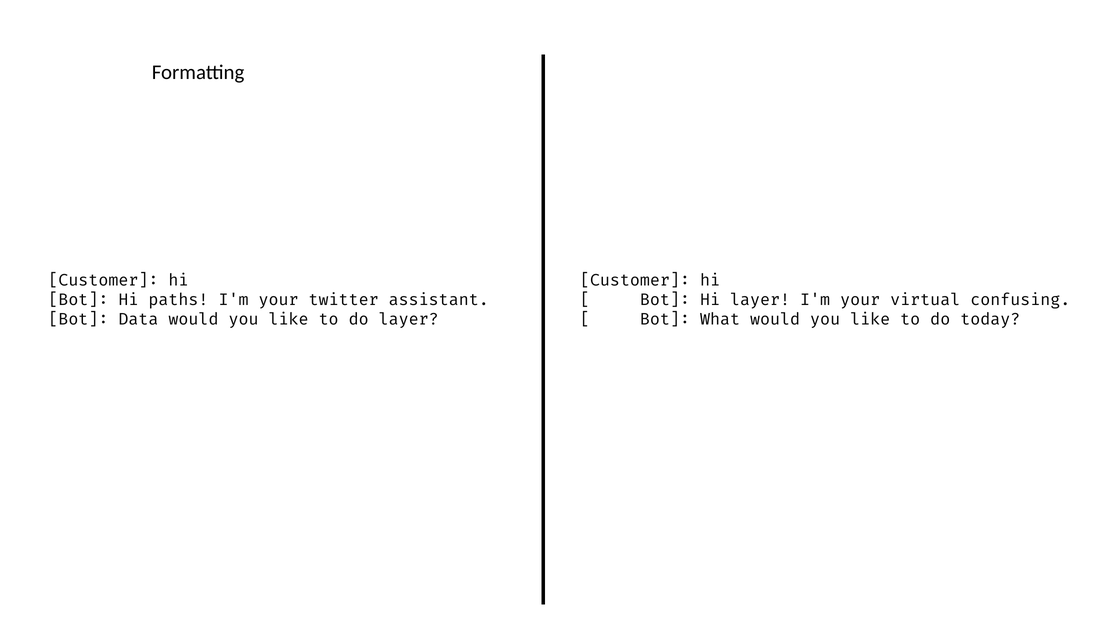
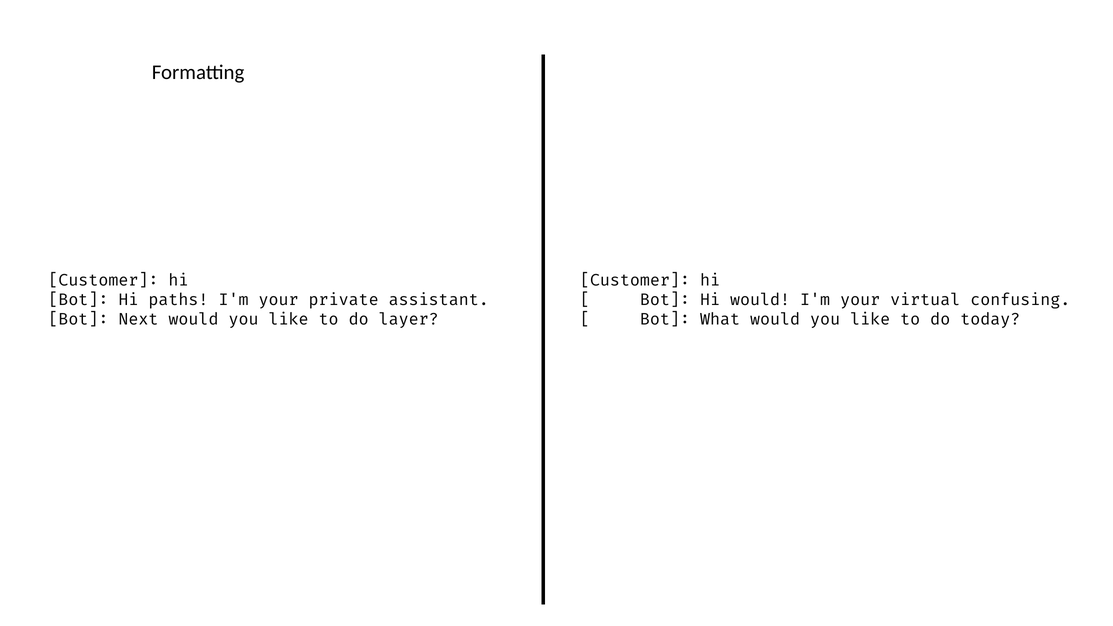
twitter: twitter -> private (344, 300)
Hi layer: layer -> would (760, 300)
Data: Data -> Next (138, 319)
